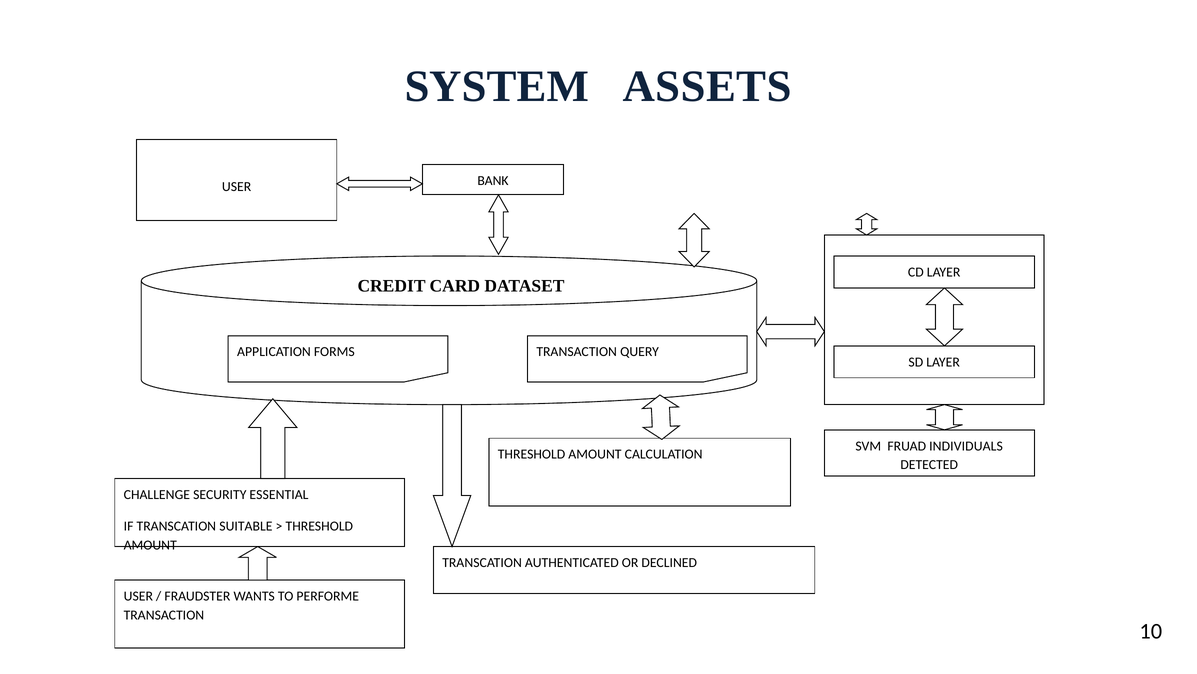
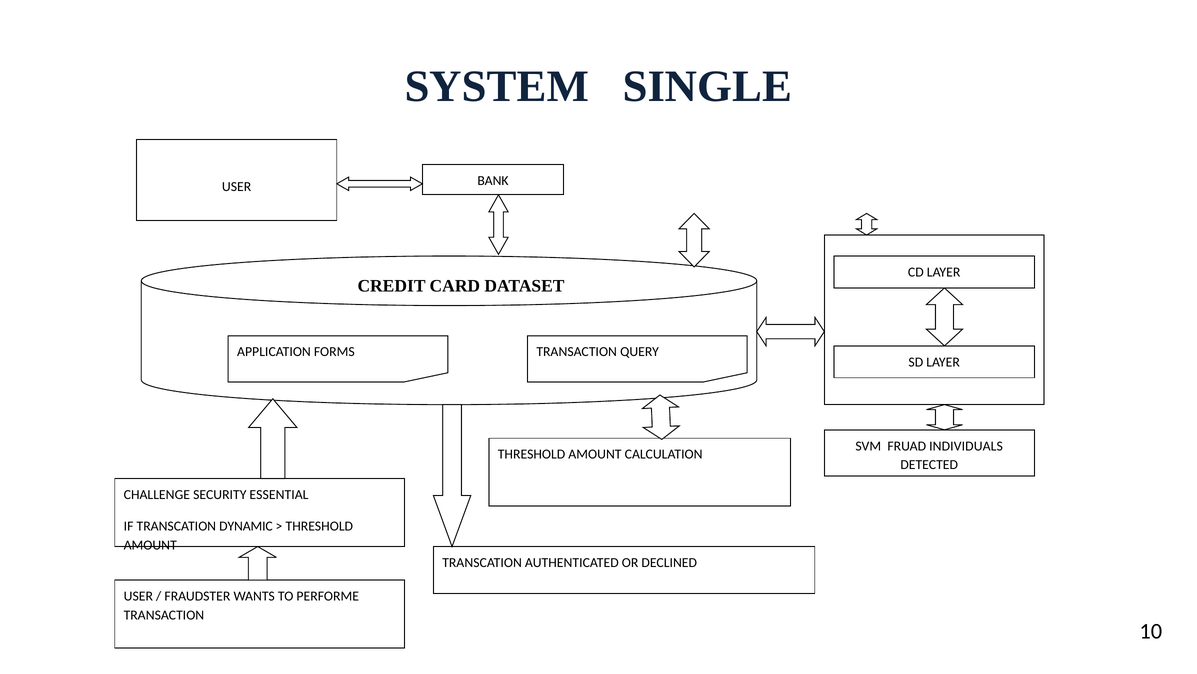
ASSETS: ASSETS -> SINGLE (707, 86)
SUITABLE: SUITABLE -> DYNAMIC (246, 526)
